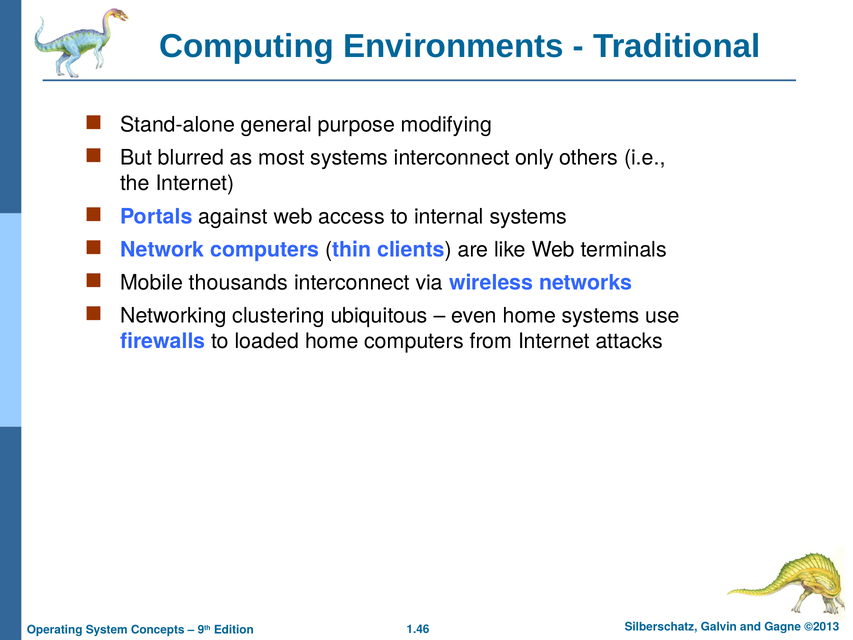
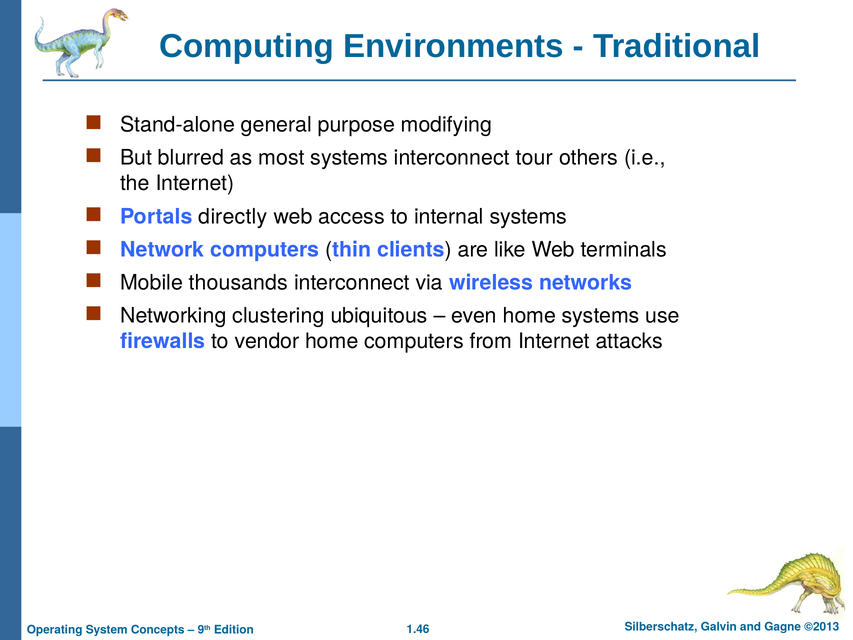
only: only -> tour (534, 158)
against: against -> directly (233, 216)
loaded: loaded -> vendor (267, 341)
